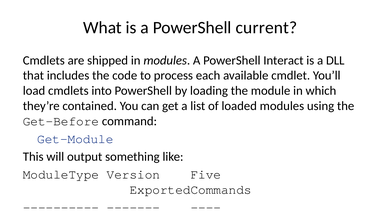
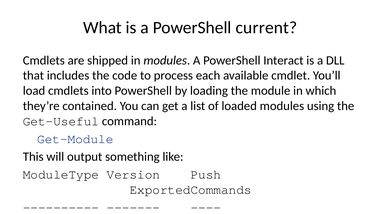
Get-Before: Get-Before -> Get-Useful (61, 121)
Five: Five -> Push (206, 175)
